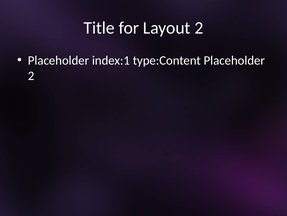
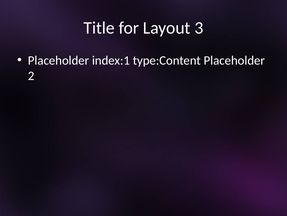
Layout 2: 2 -> 3 (199, 28)
